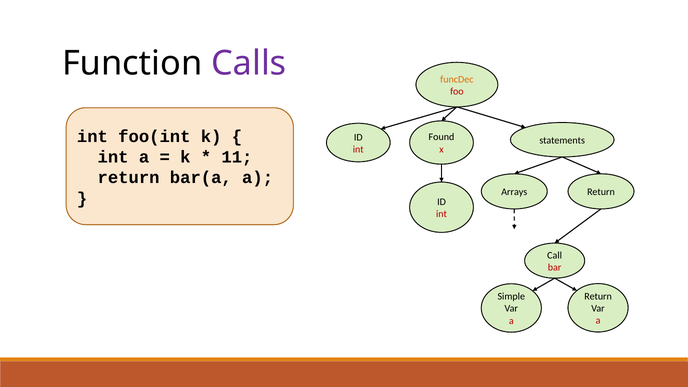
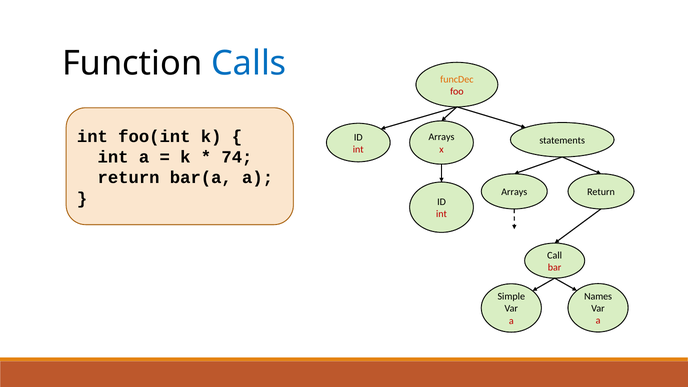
Calls colour: purple -> blue (249, 63)
Found: Found -> Arrays (441, 137)
11: 11 -> 74 (237, 157)
Return: Return -> Names (598, 296)
